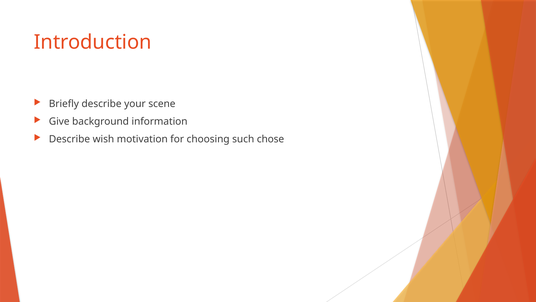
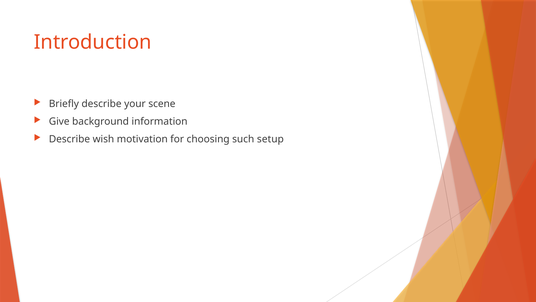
chose: chose -> setup (270, 139)
